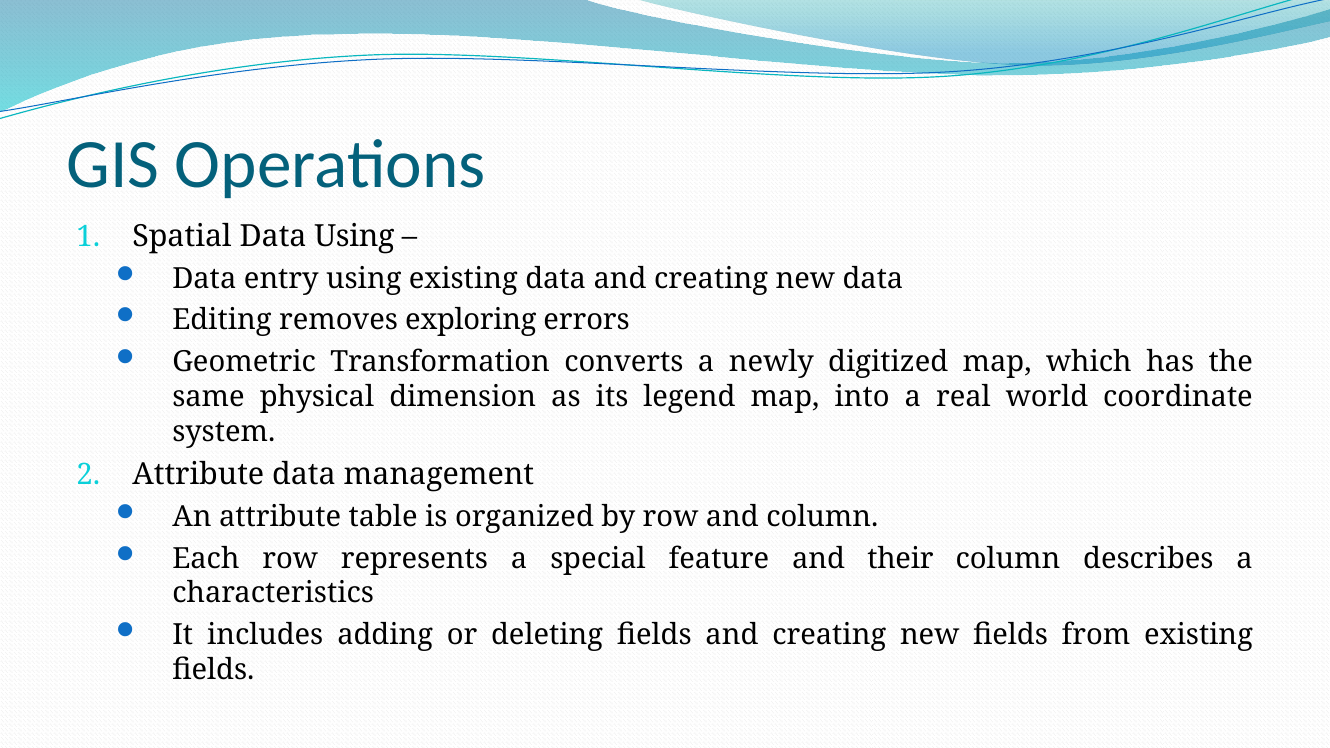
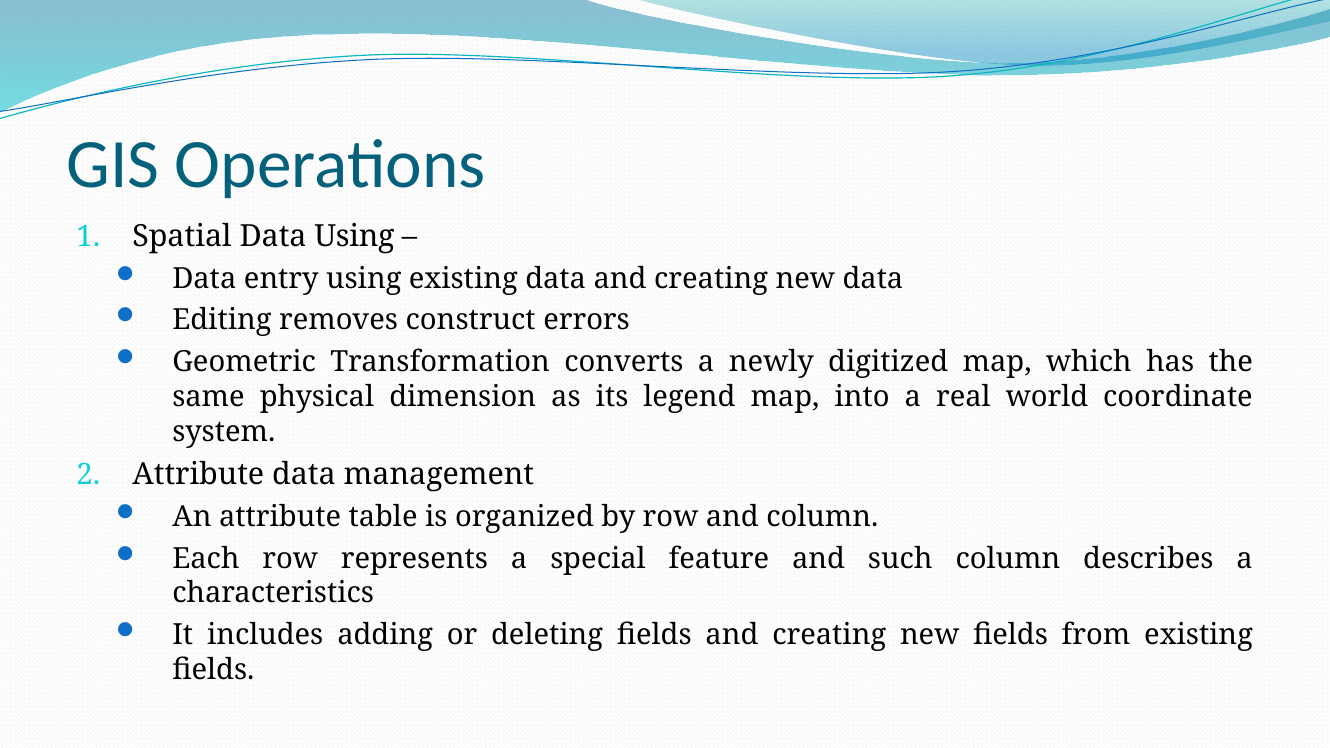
exploring: exploring -> construct (471, 320)
their: their -> such (900, 558)
